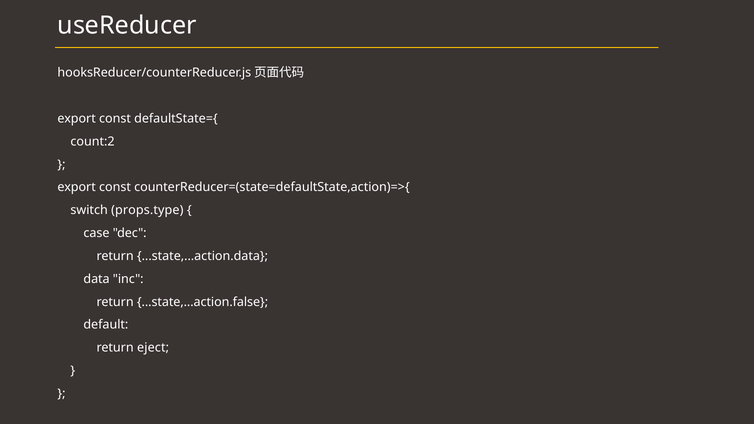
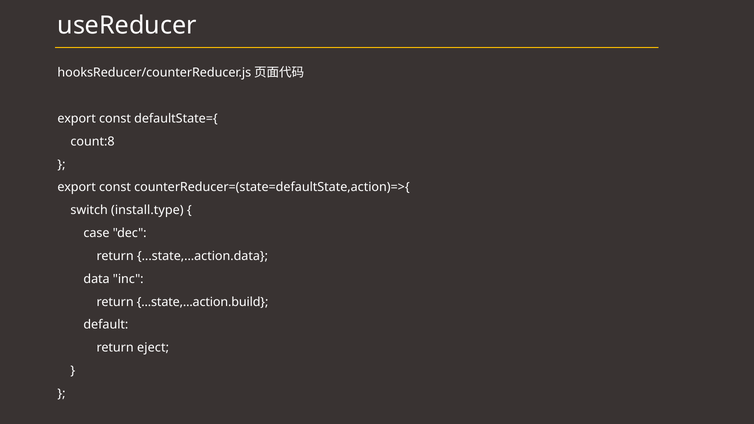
count:2: count:2 -> count:8 (93, 141)
props.type: props.type -> install.type (147, 210)
...state,...action.false: ...state,...action.false -> ...state,...action.build (203, 302)
